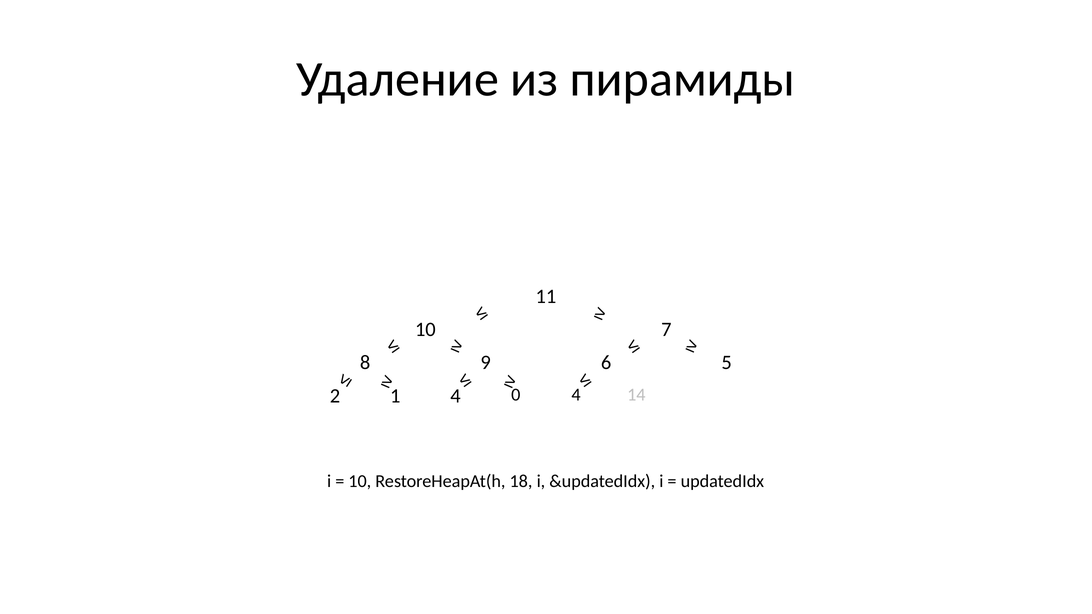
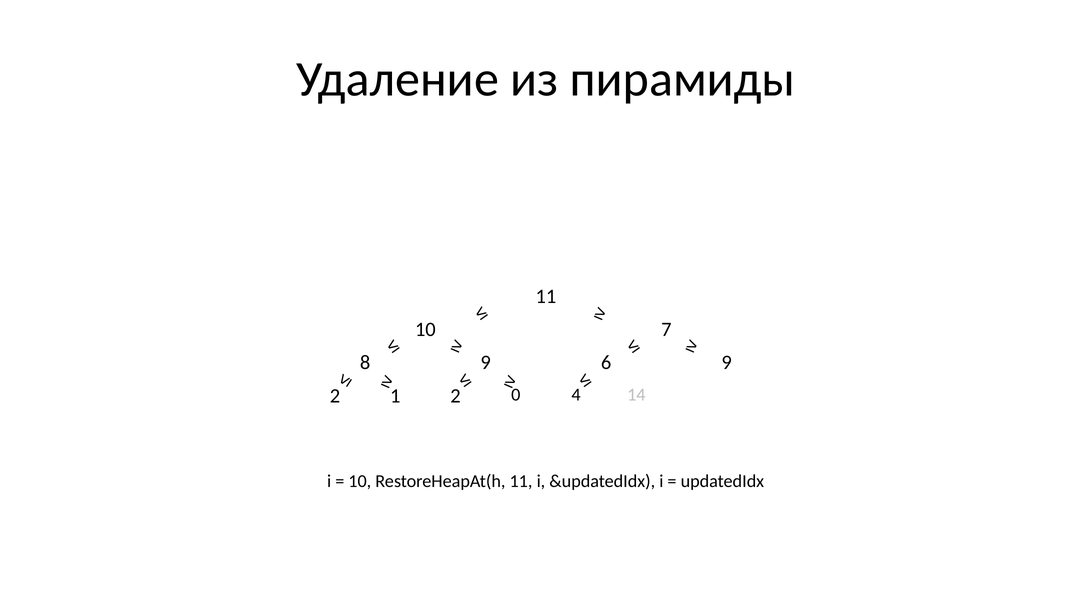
6 5: 5 -> 9 (727, 363)
1 4: 4 -> 2 (455, 396)
RestoreHeapAt(h 18: 18 -> 11 (521, 482)
